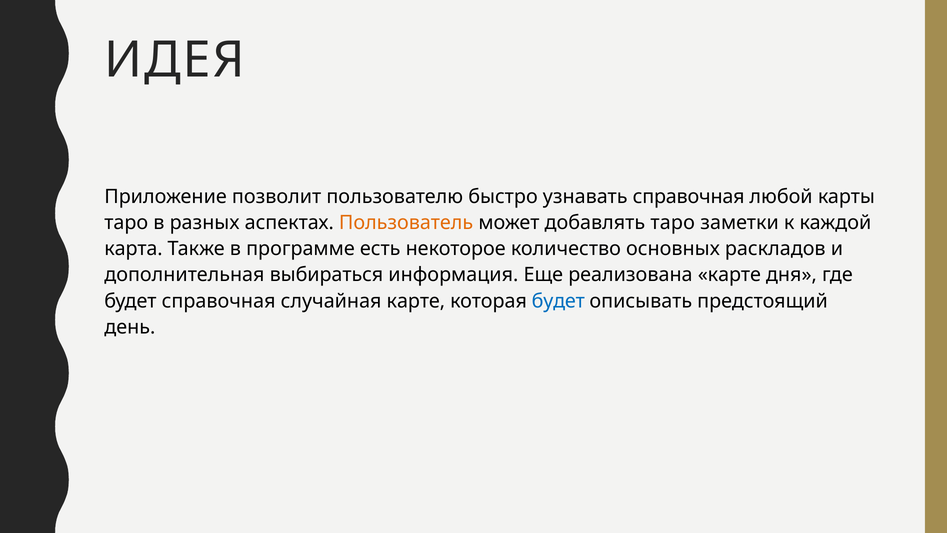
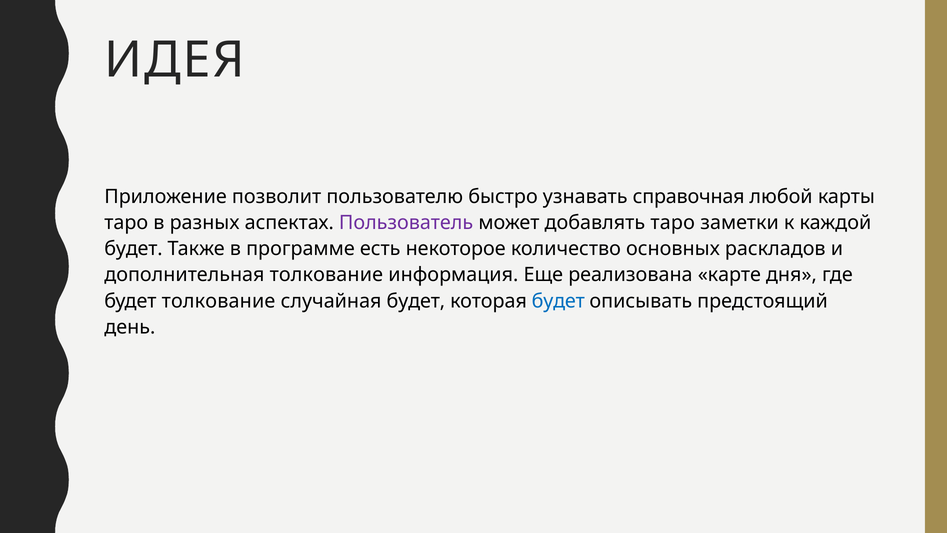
Пользователь colour: orange -> purple (406, 223)
карта: карта -> будет (133, 249)
дополнительная выбираться: выбираться -> толкование (326, 275)
будет справочная: справочная -> толкование (219, 301)
случайная карте: карте -> будет (416, 301)
